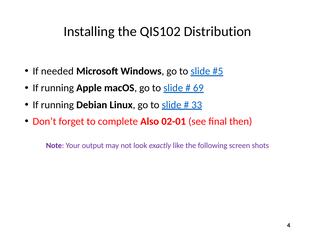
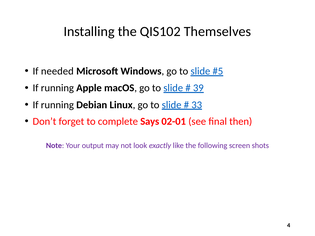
Distribution: Distribution -> Themselves (217, 31)
69: 69 -> 39 (198, 88)
Also: Also -> Says (150, 122)
